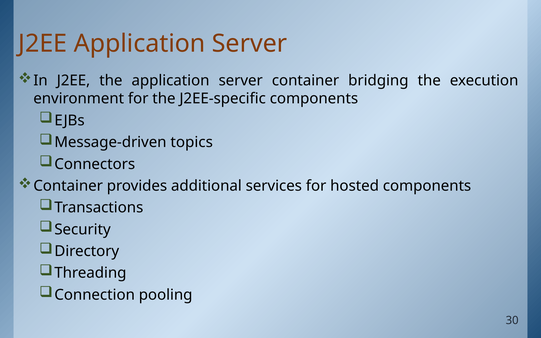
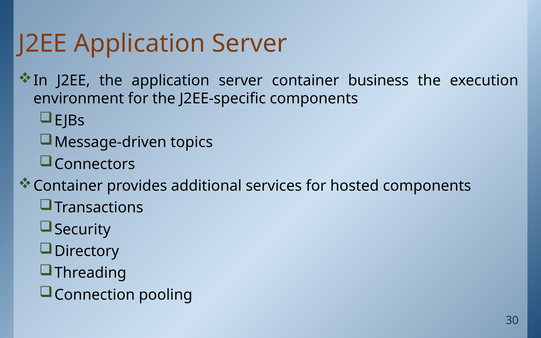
bridging: bridging -> business (378, 81)
